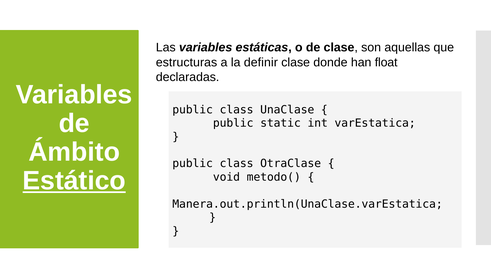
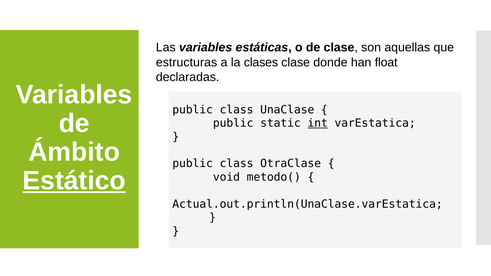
definir: definir -> clases (261, 62)
int underline: none -> present (318, 123)
Manera.out.println(UnaClase.varEstatica: Manera.out.println(UnaClase.varEstatica -> Actual.out.println(UnaClase.varEstatica (308, 204)
